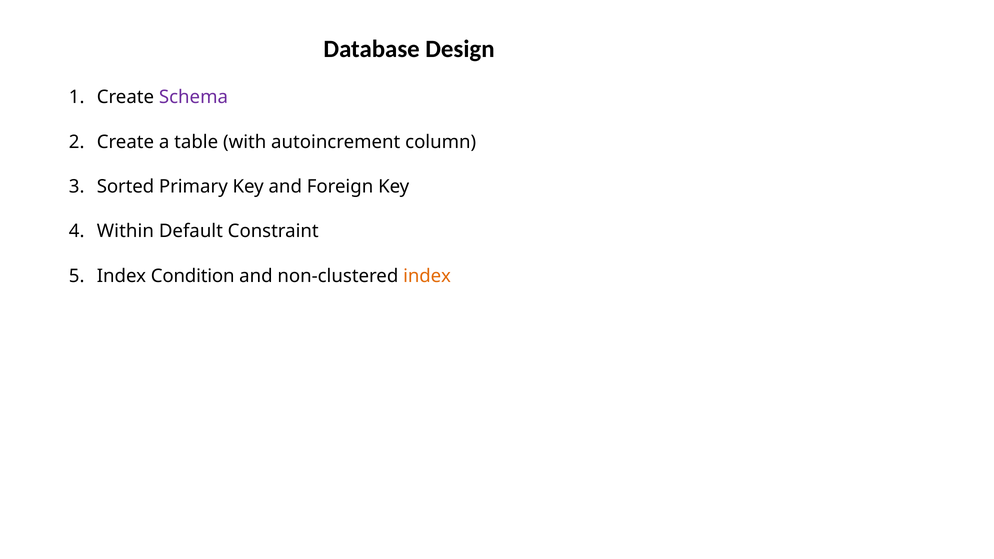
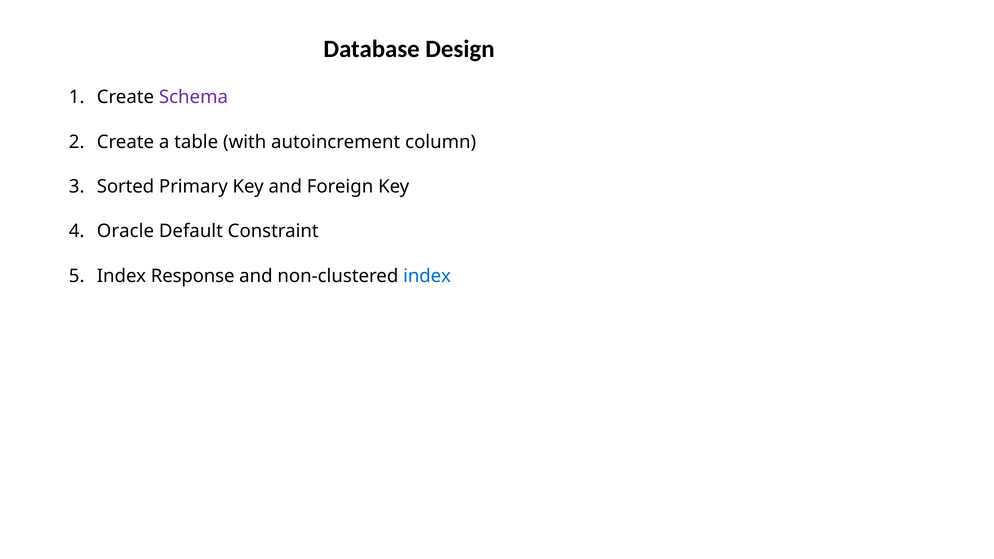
Within: Within -> Oracle (125, 231)
Condition: Condition -> Response (193, 276)
index colour: orange -> blue (427, 276)
